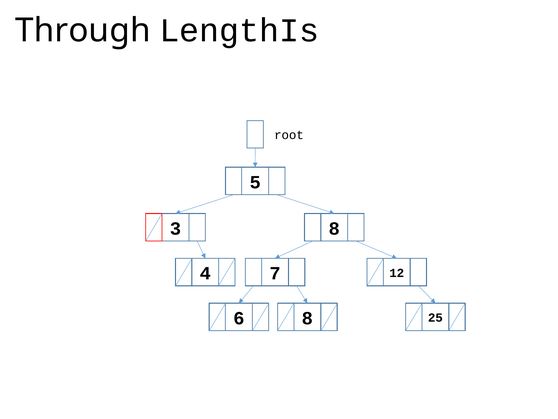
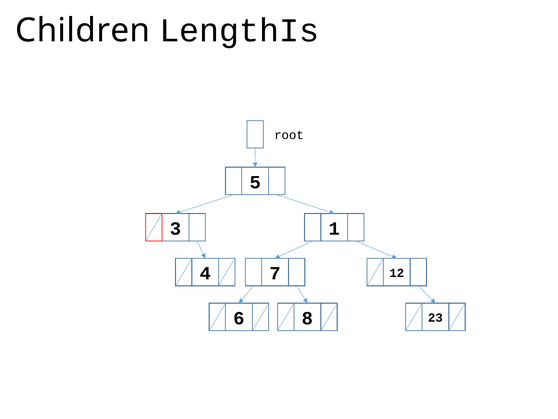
Through: Through -> Children (83, 30)
3 8: 8 -> 1 (334, 228)
25: 25 -> 23 (435, 317)
